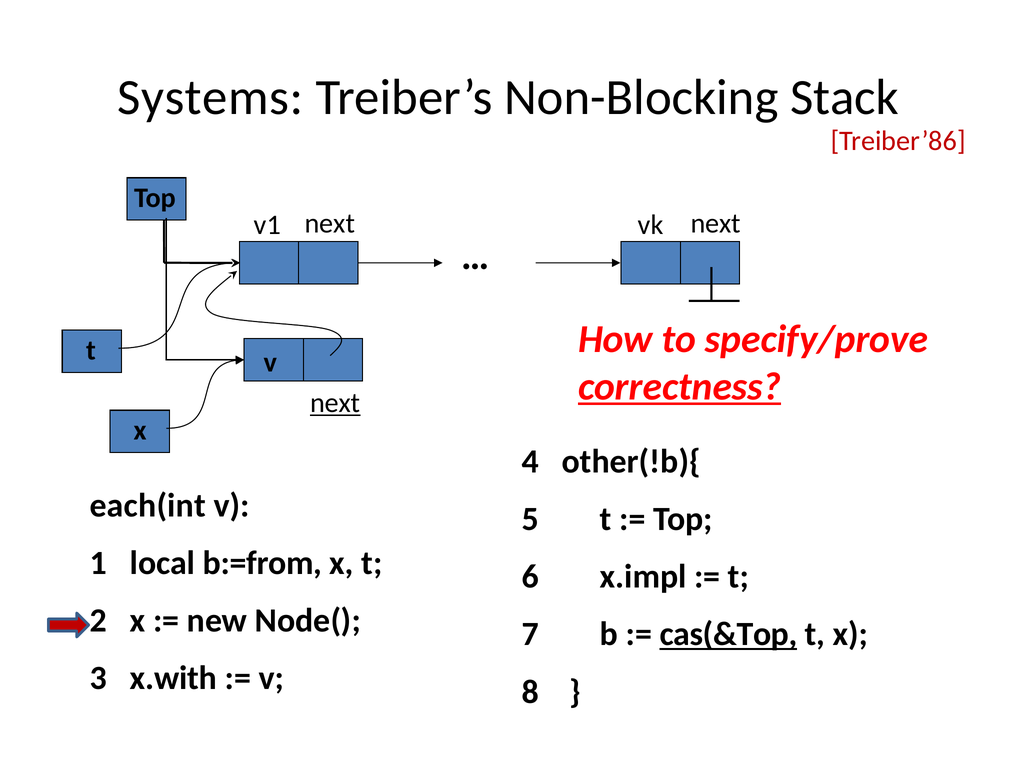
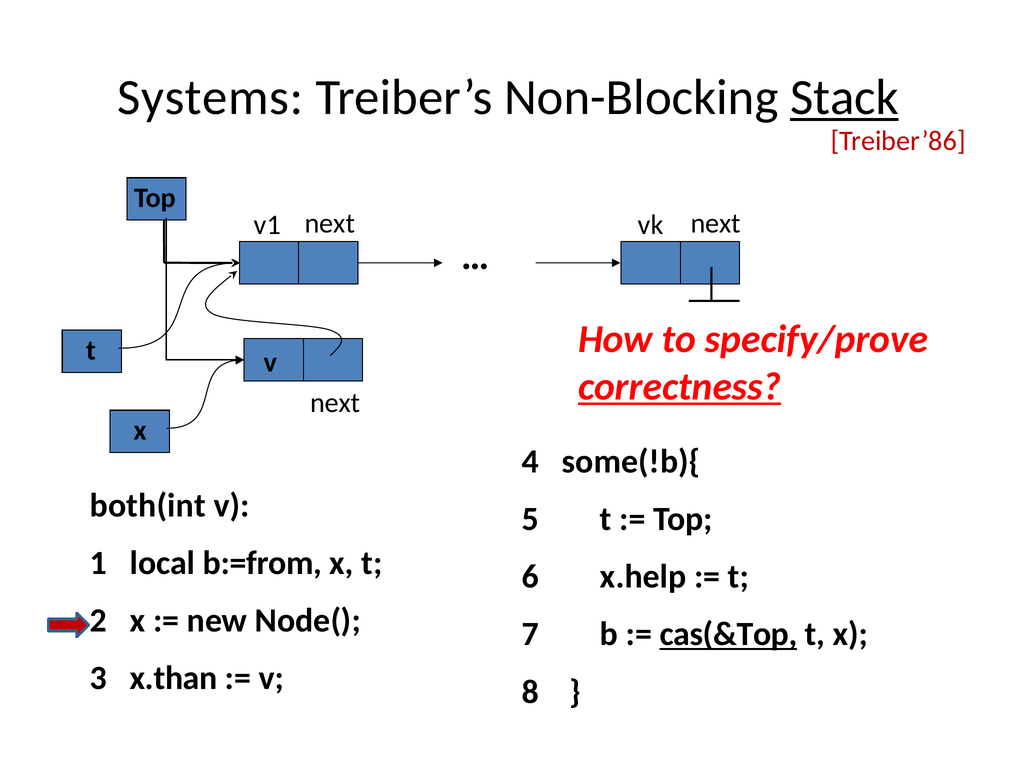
Stack underline: none -> present (844, 98)
next underline: present -> none (335, 403)
other(!b){: other(!b){ -> some(!b){ (631, 462)
each(int: each(int -> both(int (148, 506)
x.impl: x.impl -> x.help (643, 577)
x.with: x.with -> x.than (174, 678)
